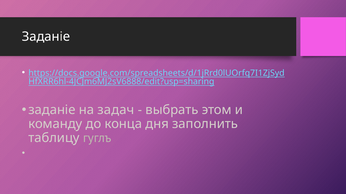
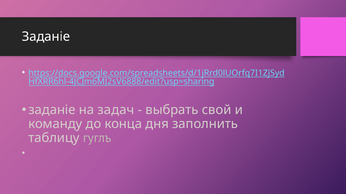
этом: этом -> свой (217, 110)
